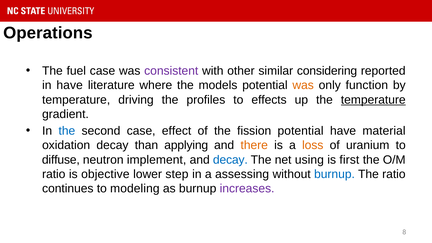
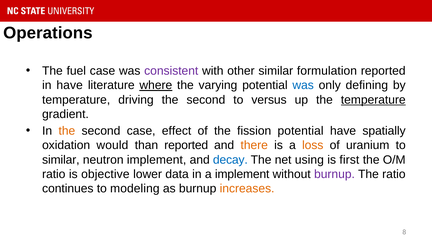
considering: considering -> formulation (327, 71)
where underline: none -> present (156, 85)
models: models -> varying (218, 85)
was colour: orange -> blue (303, 85)
function: function -> defining (367, 85)
driving the profiles: profiles -> second (206, 100)
effects: effects -> versus (269, 100)
the colour: blue -> orange (67, 131)
material: material -> spatially (384, 131)
oxidation decay: decay -> would (112, 145)
than applying: applying -> reported (186, 145)
diffuse: diffuse -> similar (61, 160)
step: step -> data (177, 174)
a assessing: assessing -> implement (242, 174)
burnup colour: blue -> purple (334, 174)
increases colour: purple -> orange (247, 189)
